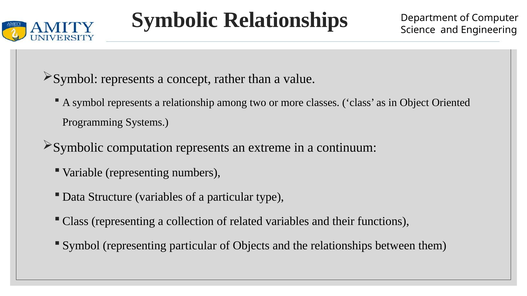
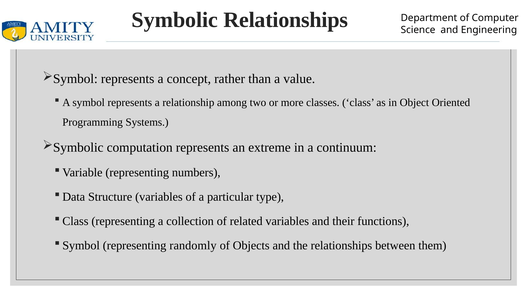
representing particular: particular -> randomly (193, 246)
